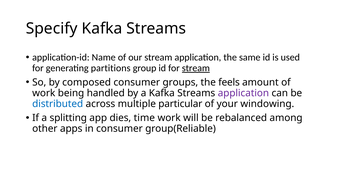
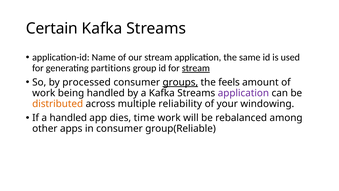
Specify: Specify -> Certain (52, 28)
composed: composed -> processed (87, 82)
groups underline: none -> present (180, 82)
distributed colour: blue -> orange (58, 104)
particular: particular -> reliability (180, 104)
a splitting: splitting -> handled (68, 118)
